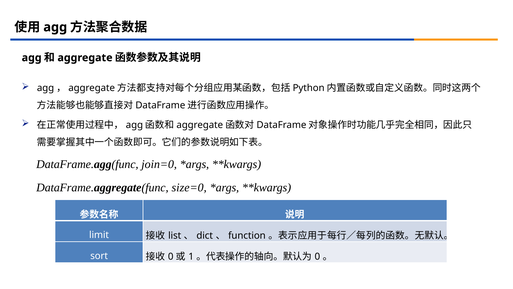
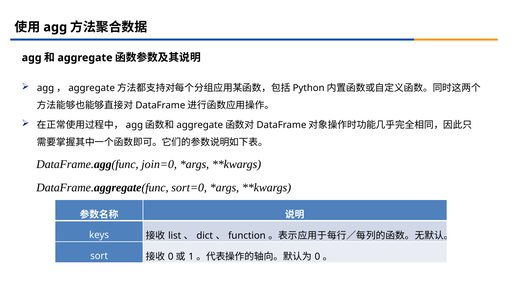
size=0: size=0 -> sort=0 (189, 187)
limit: limit -> keys (99, 235)
